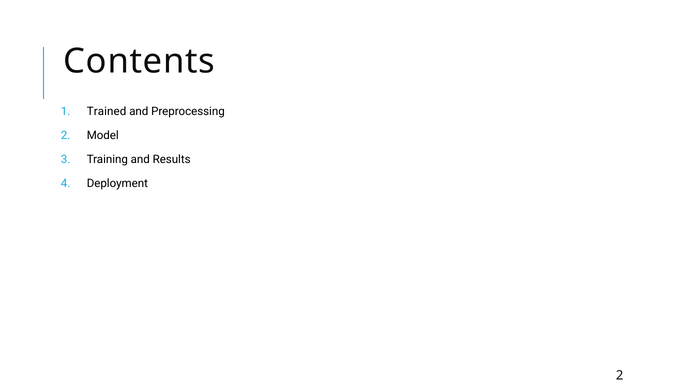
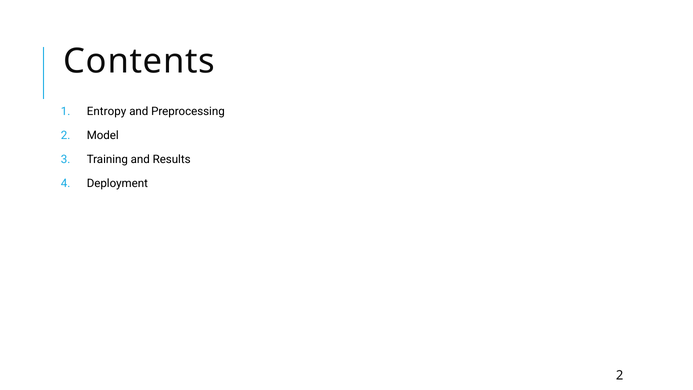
Trained: Trained -> Entropy (107, 112)
